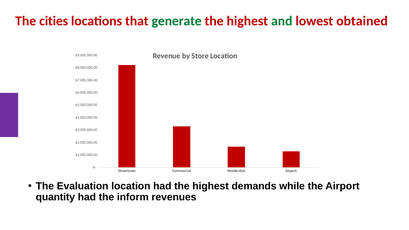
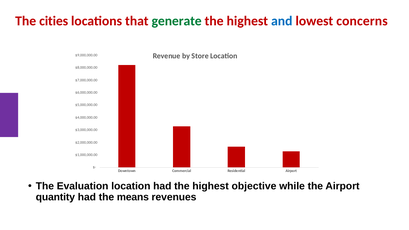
and colour: green -> blue (282, 21)
obtained: obtained -> concerns (362, 21)
demands: demands -> objective (254, 186)
inform: inform -> means (133, 197)
